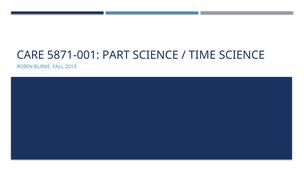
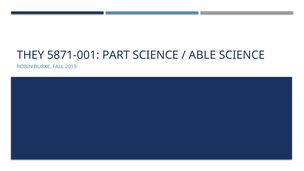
CARE: CARE -> THEY (30, 55)
TIME: TIME -> ABLE (202, 55)
